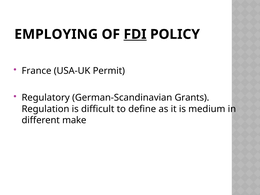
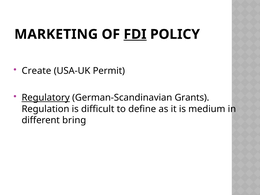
EMPLOYING: EMPLOYING -> MARKETING (56, 34)
France: France -> Create (36, 71)
Regulatory underline: none -> present (46, 98)
make: make -> bring (74, 120)
